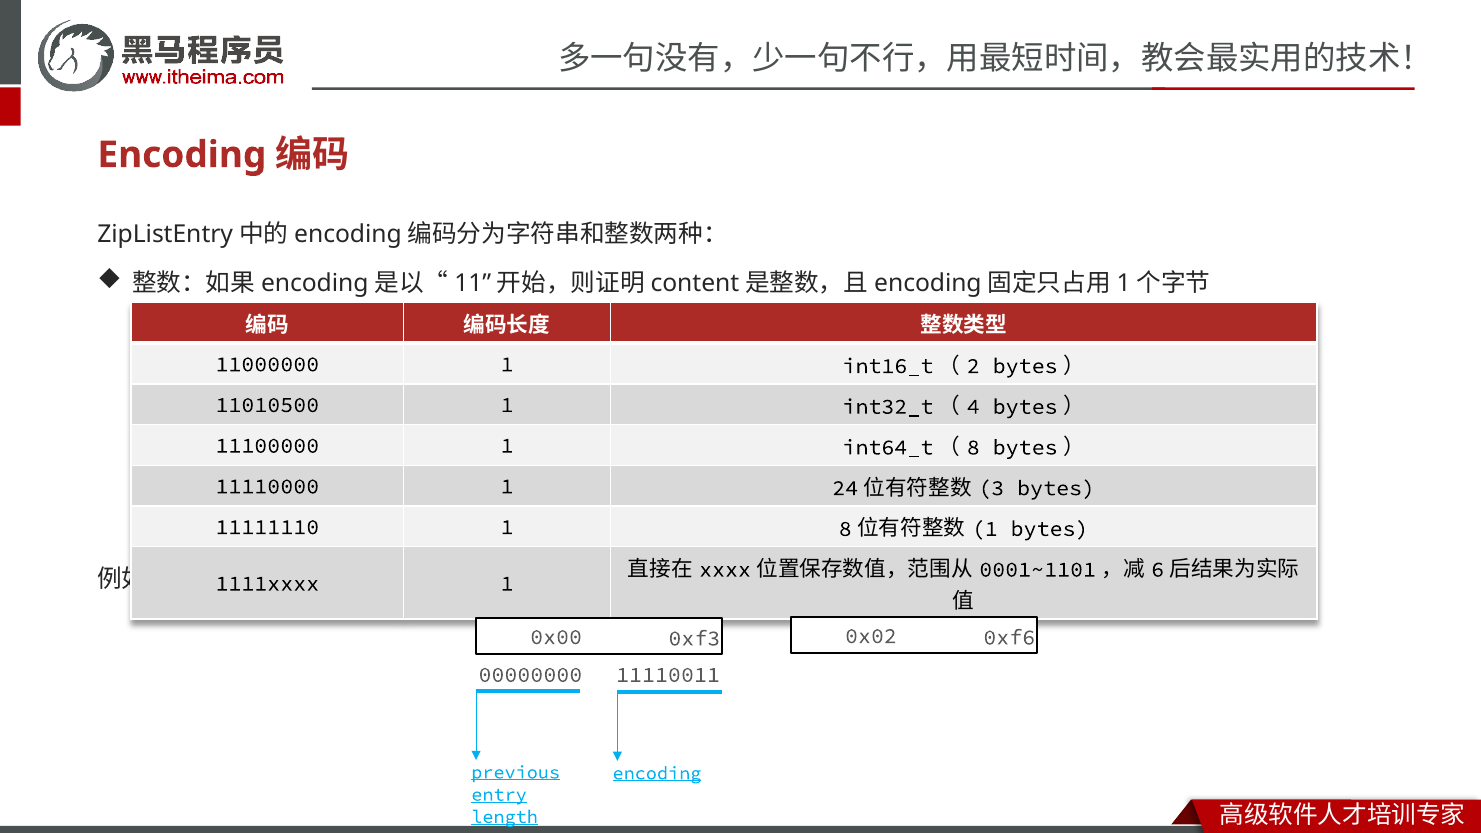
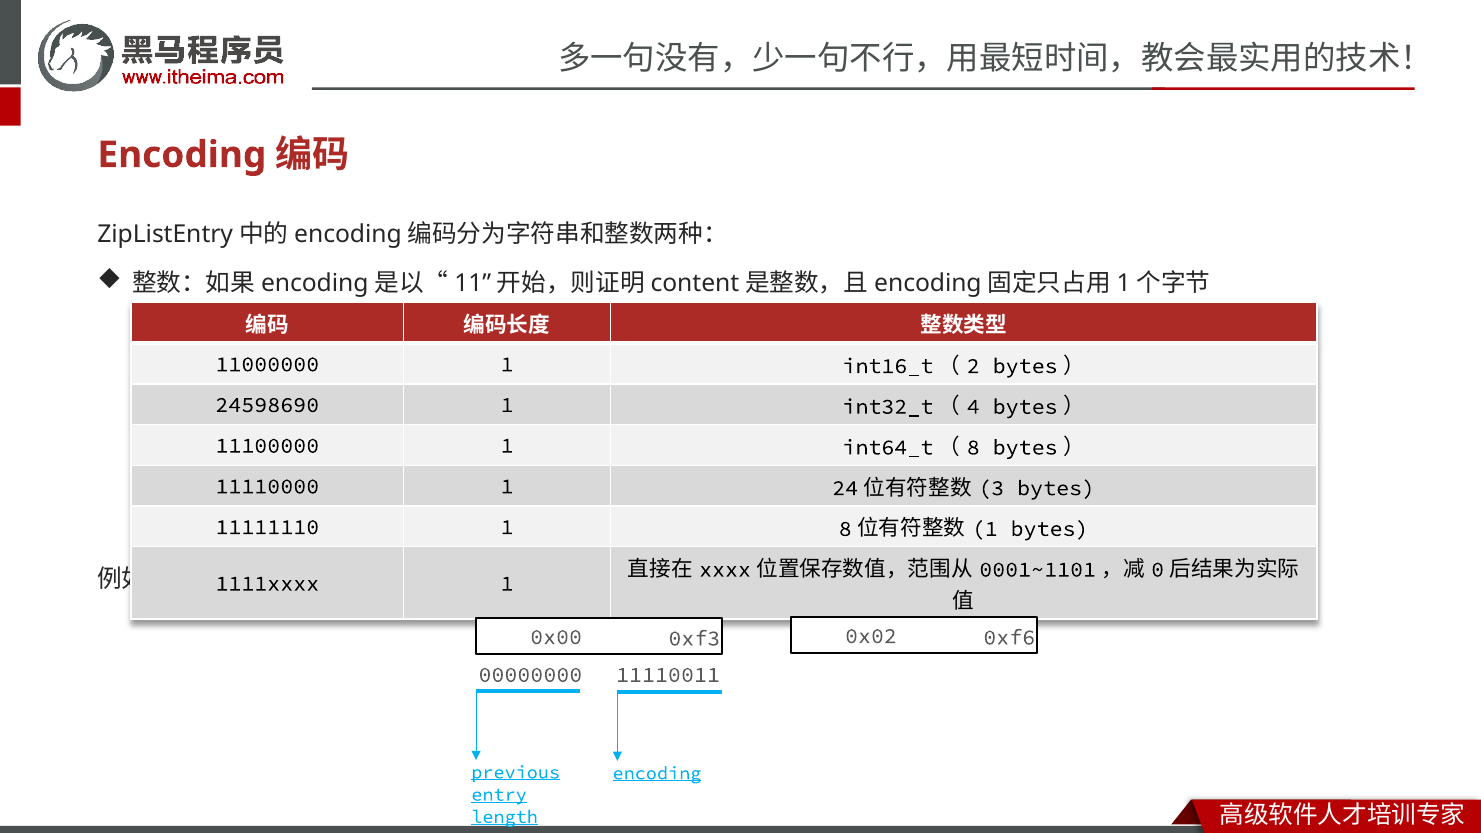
11010500: 11010500 -> 24598690 (267, 405)
6: 6 -> 0 (1158, 569)
